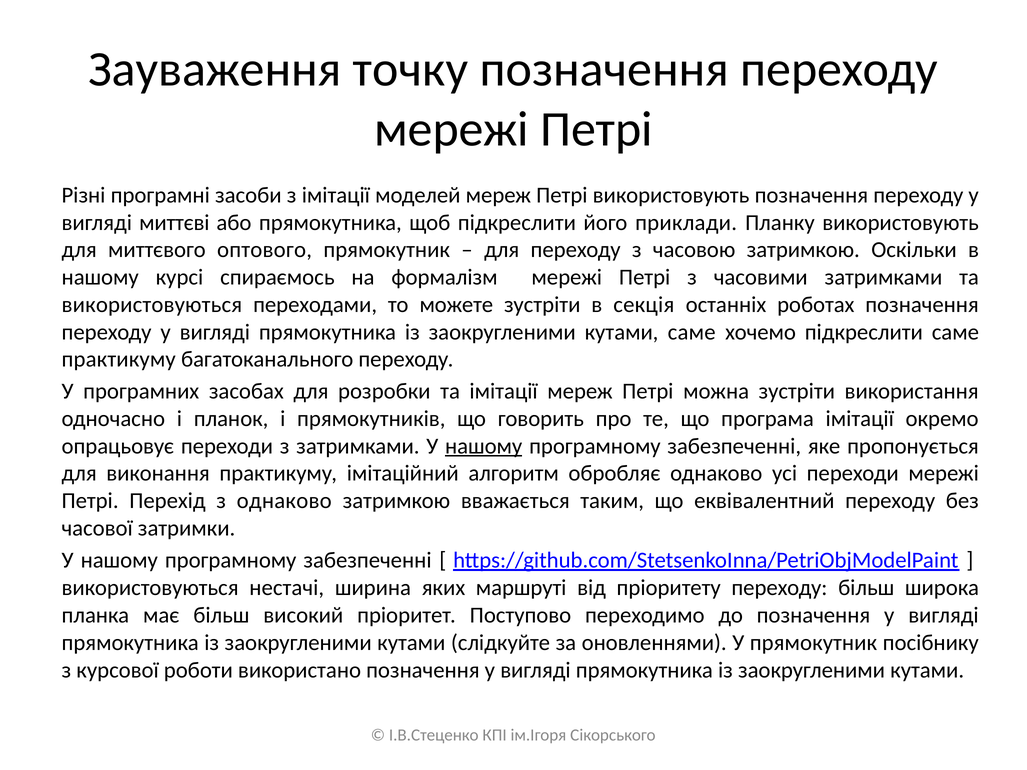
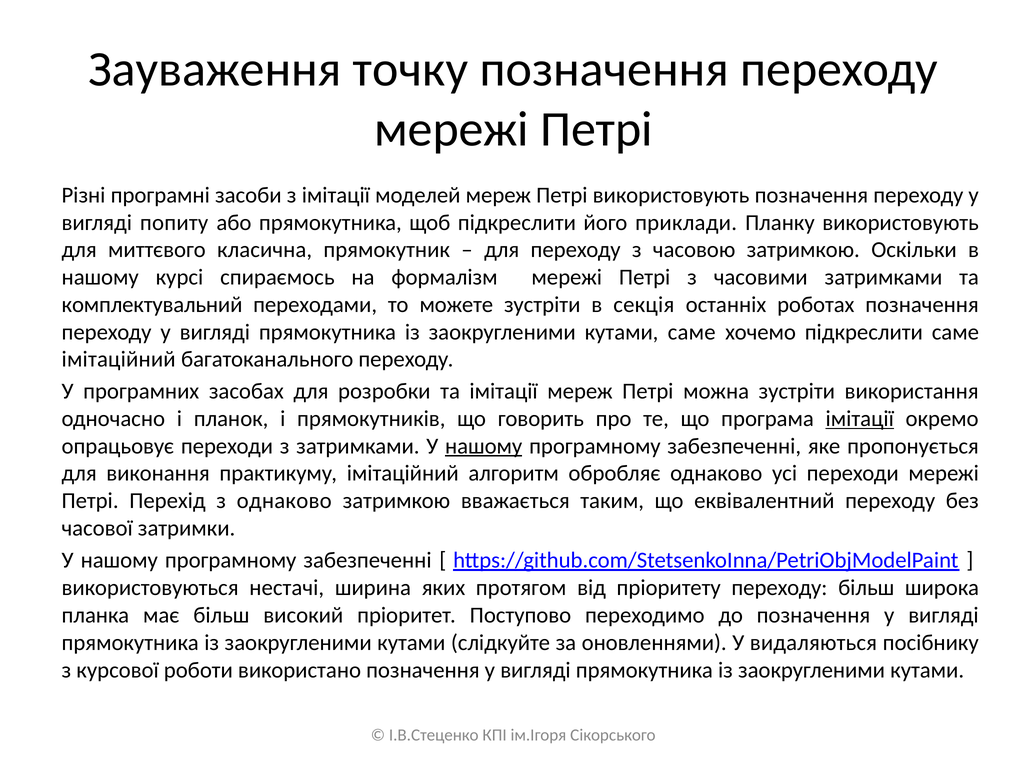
миттєві: миттєві -> попиту (174, 223)
оптового: оптового -> класична (265, 250)
використовуються: використовуються -> комплектувальний (152, 305)
практикуму: практикуму -> імітаційний (119, 359)
імітації underline: none -> present (860, 419)
маршруті: маршруті -> протягом (521, 588)
У прямокутник: прямокутник -> видаляються (813, 643)
